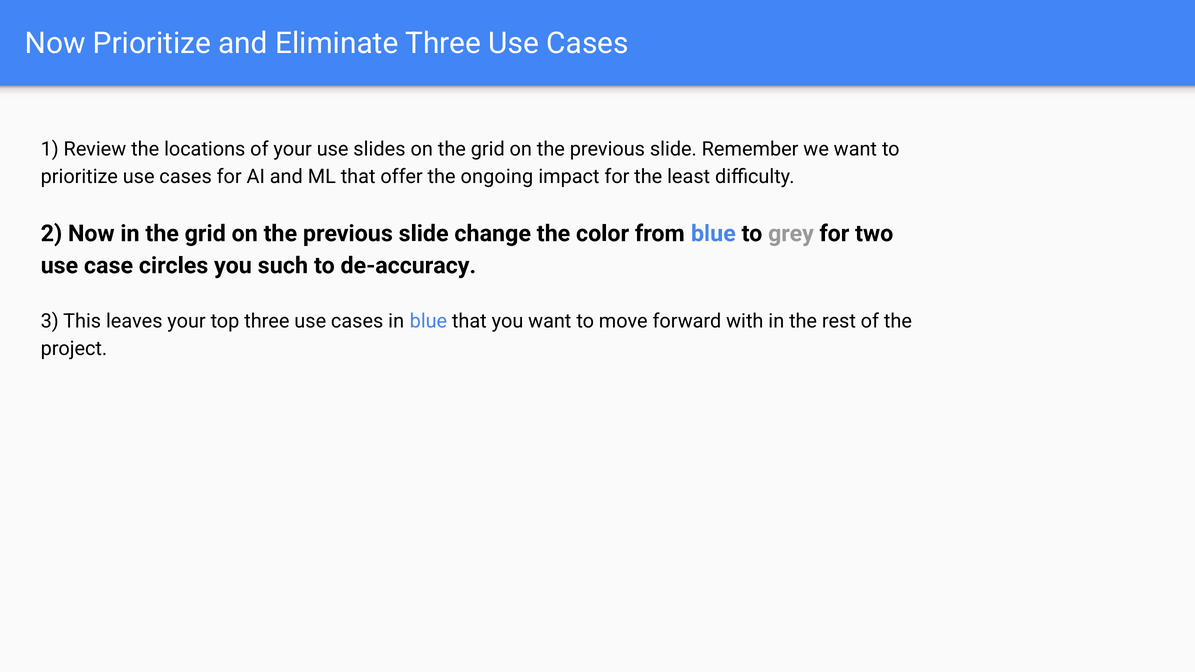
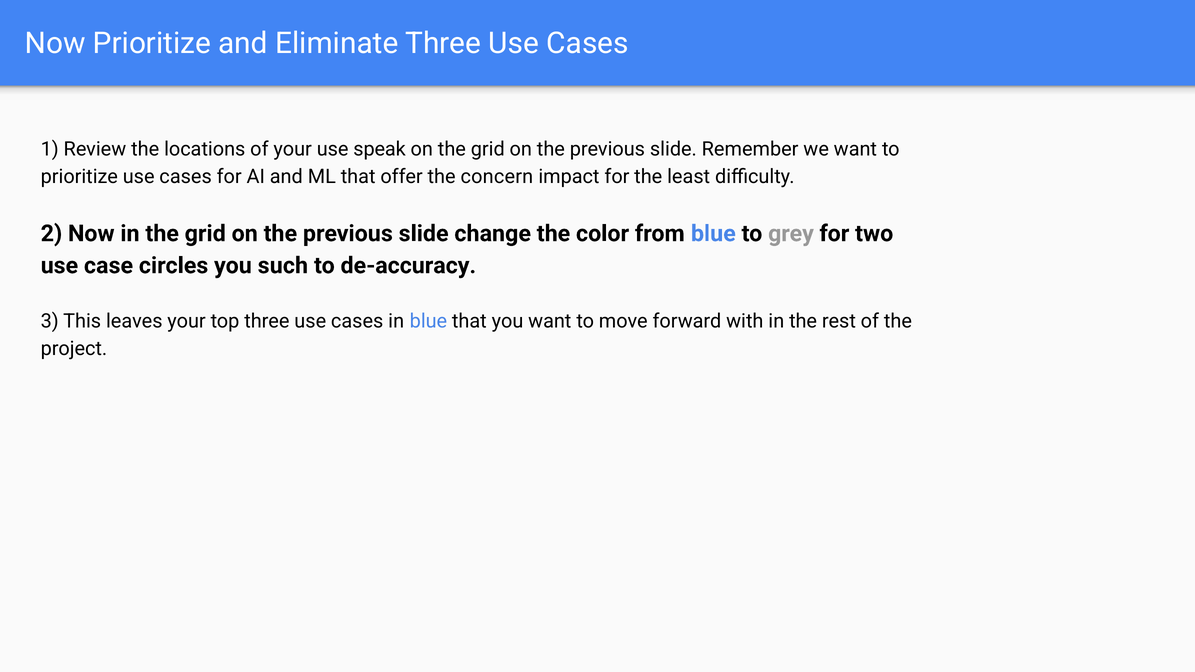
slides: slides -> speak (380, 149)
ongoing: ongoing -> concern (497, 177)
